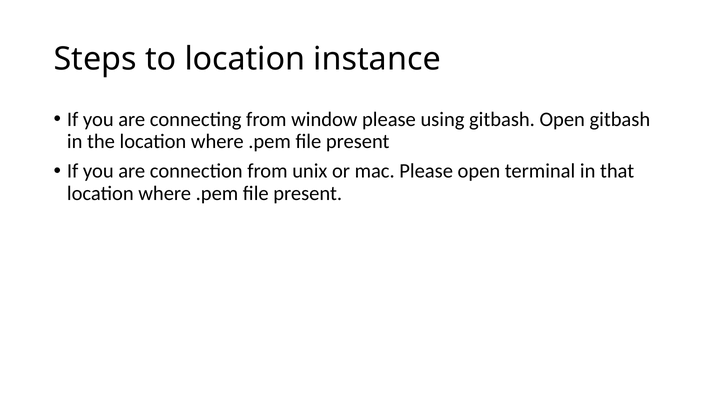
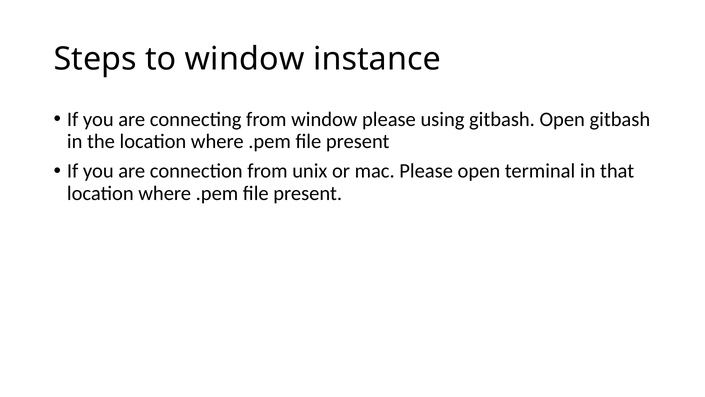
to location: location -> window (245, 59)
